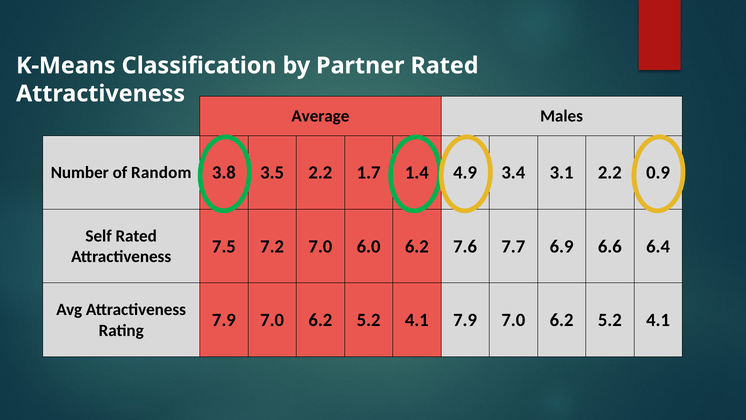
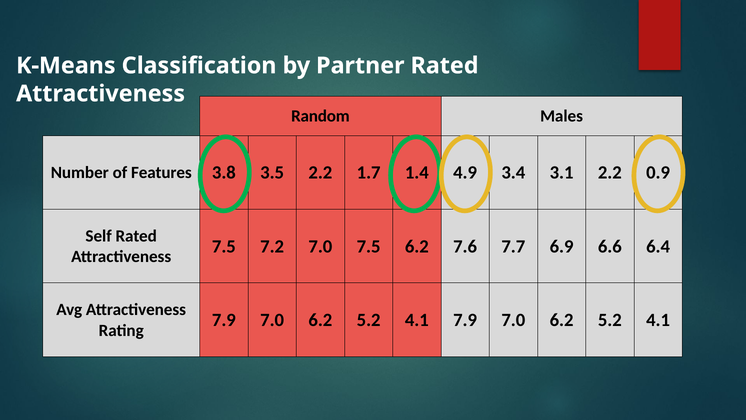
Average: Average -> Random (320, 116)
Random: Random -> Features (161, 173)
7.0 6.0: 6.0 -> 7.5 (369, 246)
